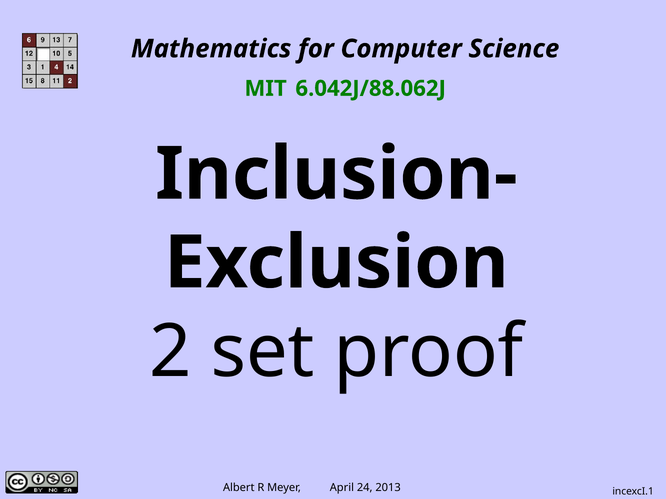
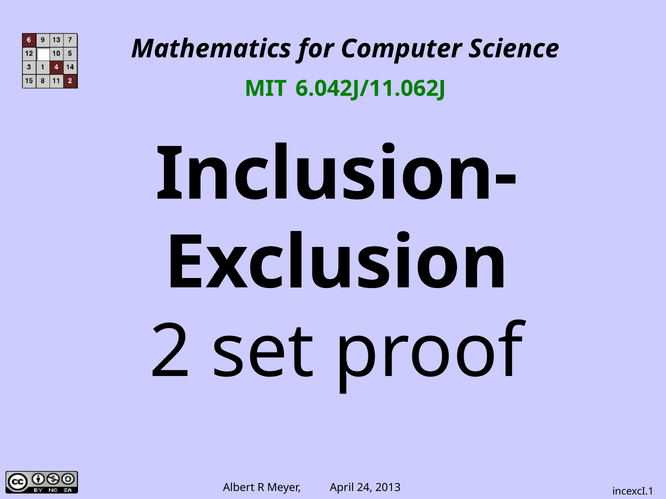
6.042J/88.062J: 6.042J/88.062J -> 6.042J/11.062J (371, 89)
